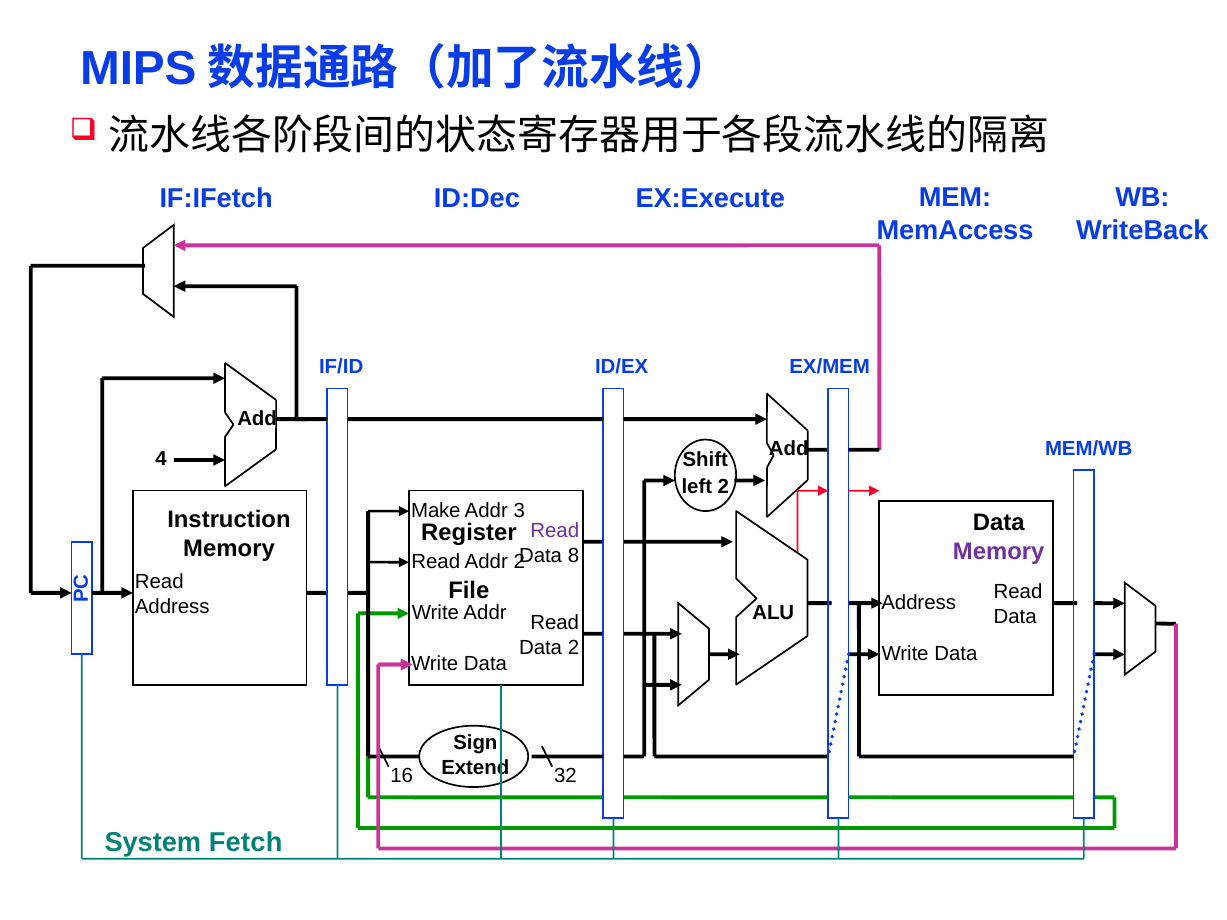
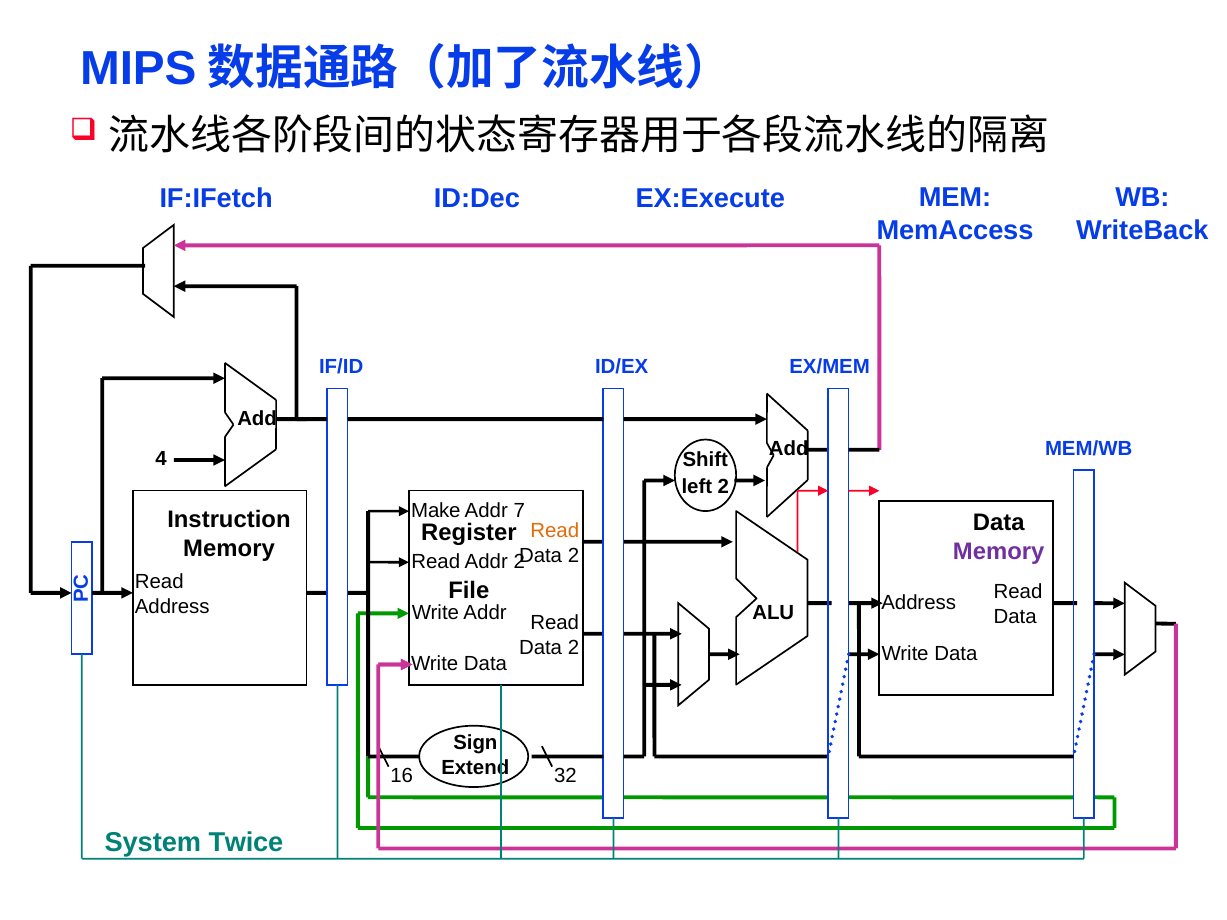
3: 3 -> 7 (519, 510)
Read colour: purple -> orange (555, 531)
8: 8 -> 2 (574, 555)
Fetch: Fetch -> Twice (246, 842)
